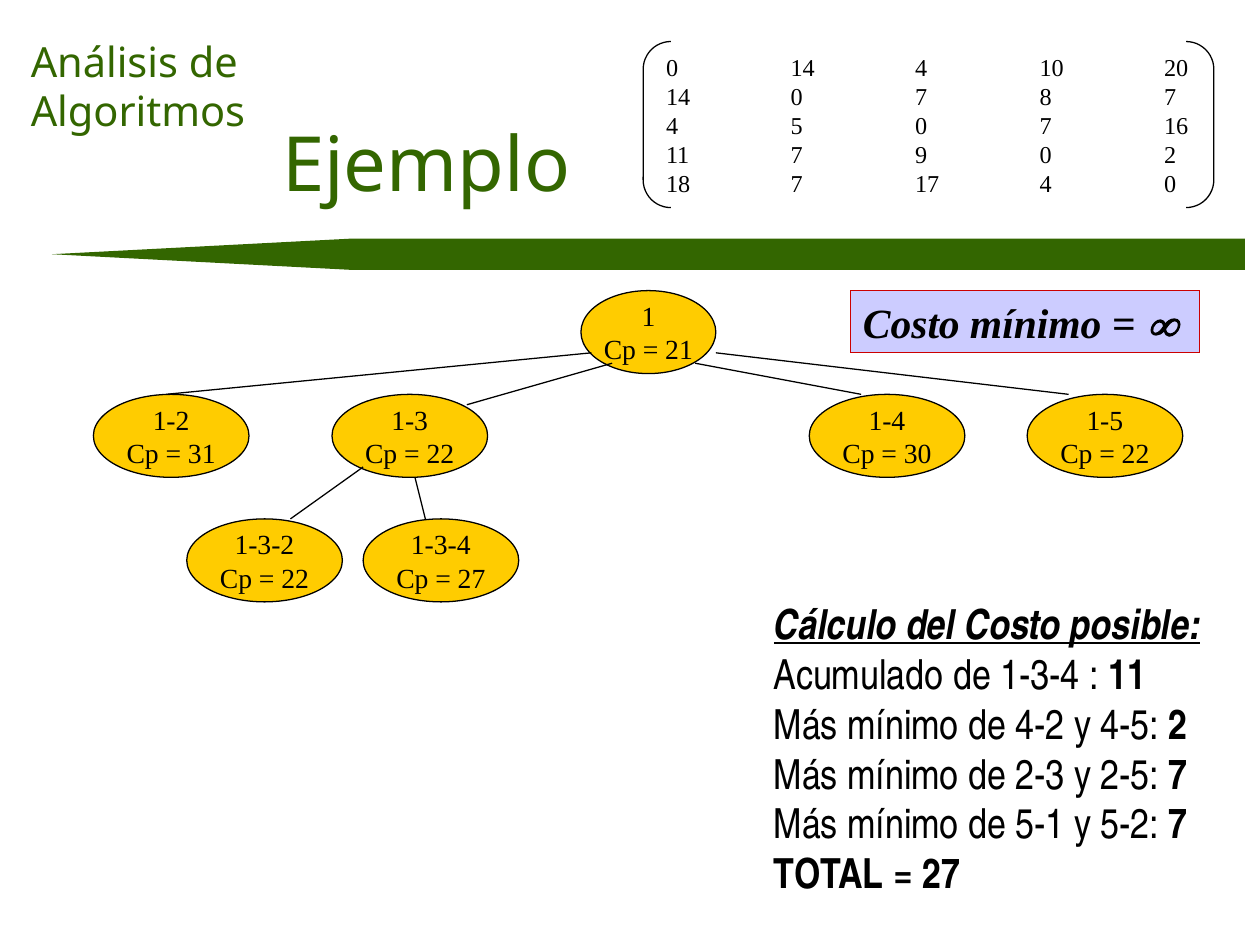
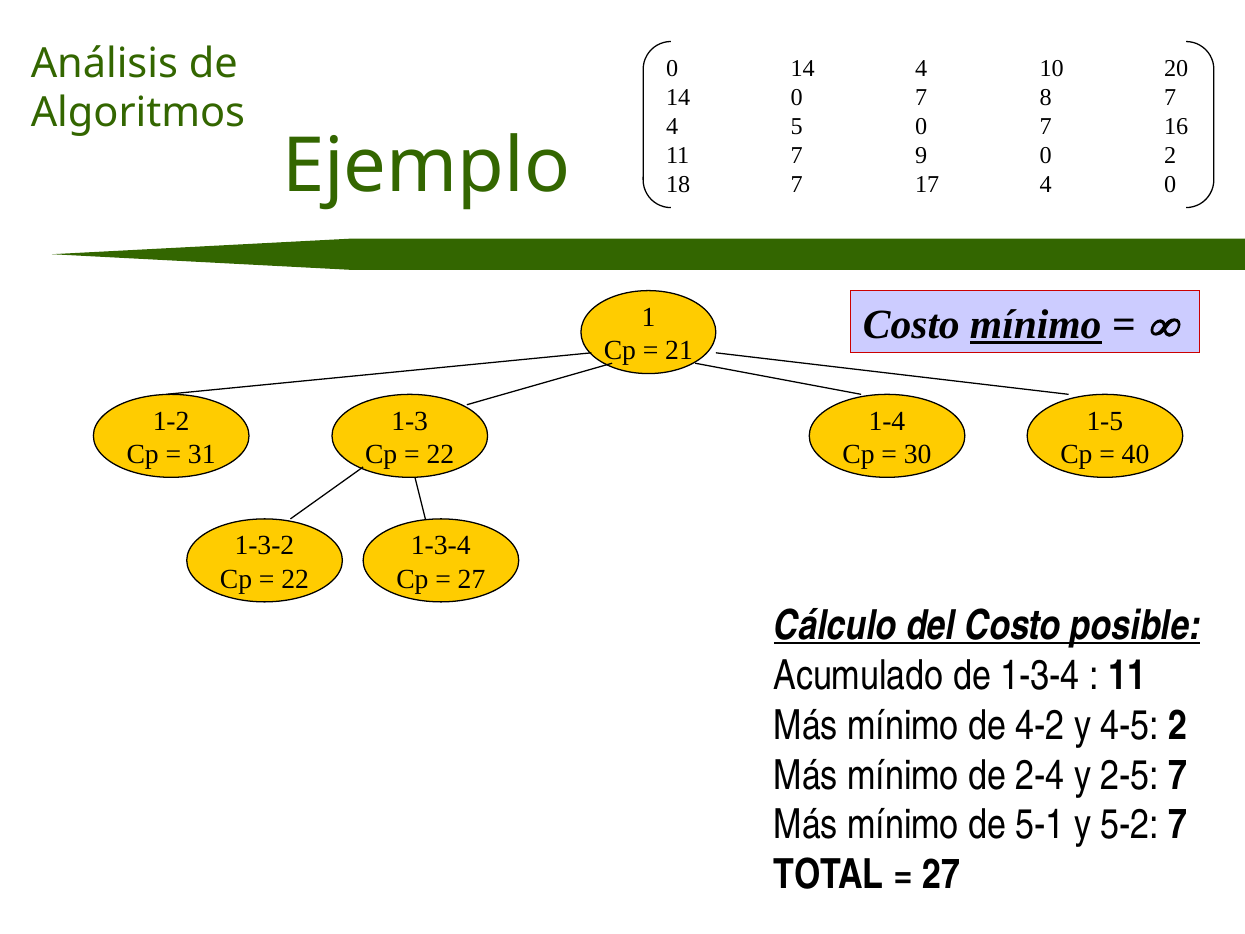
mínimo underline: none -> present (1036, 324)
22: 22 -> 40 (1136, 454)
2-3: 2-3 -> 2-4 (1040, 775)
